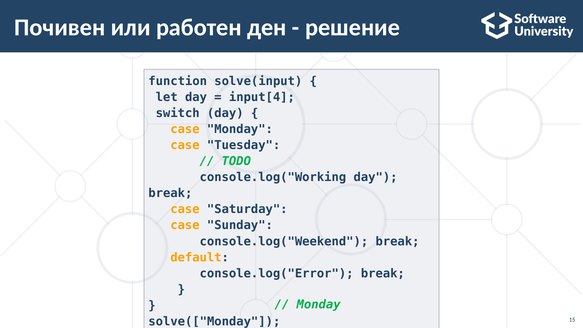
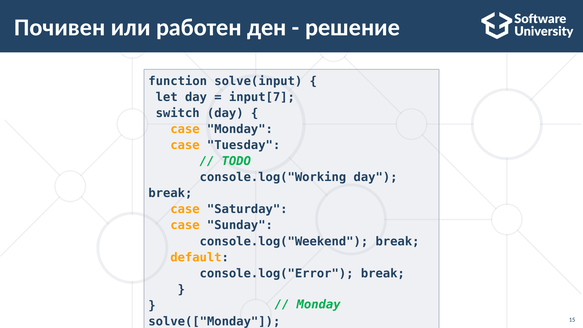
input[4: input[4 -> input[7 (262, 97)
